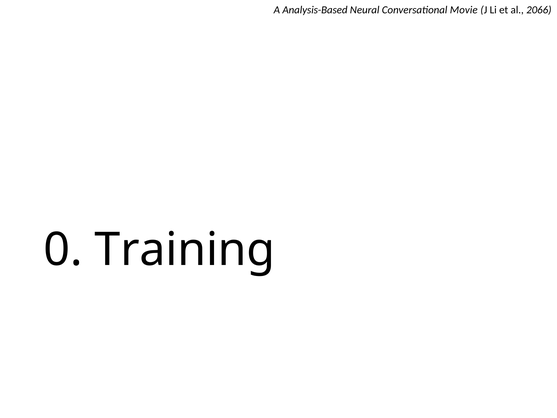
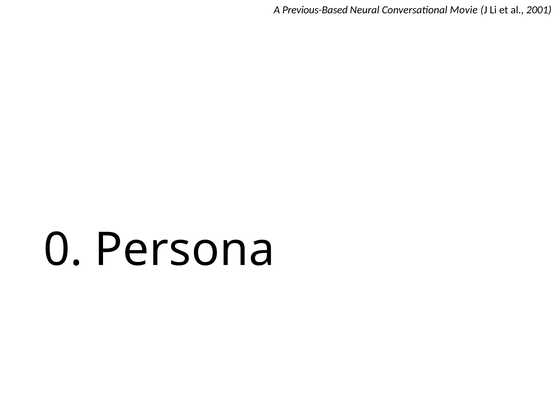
Analysis-Based: Analysis-Based -> Previous-Based (315, 10)
2066: 2066 -> 2001 (539, 10)
Training: Training -> Persona (185, 250)
